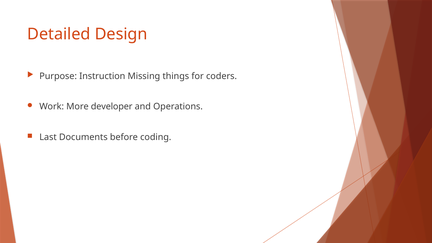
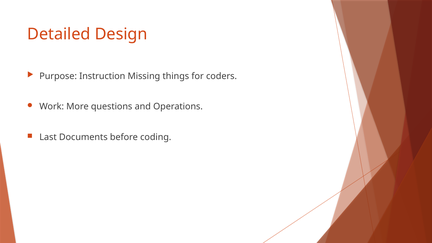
developer: developer -> questions (112, 107)
